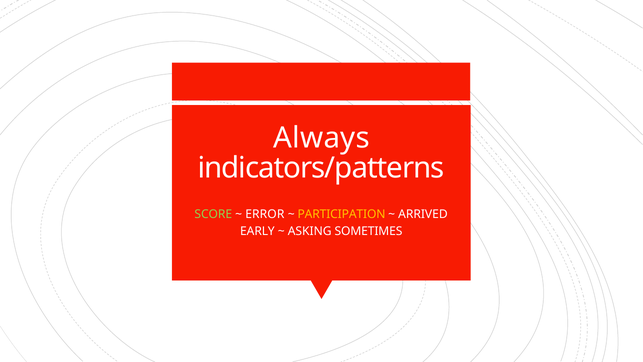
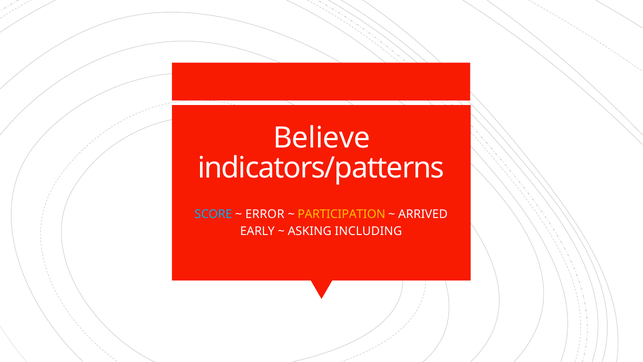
Always: Always -> Believe (322, 138)
SCORE colour: light green -> light blue (213, 214)
SOMETIMES: SOMETIMES -> INCLUDING (368, 231)
